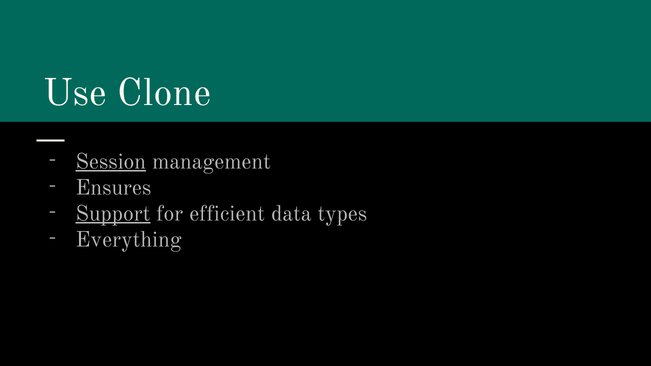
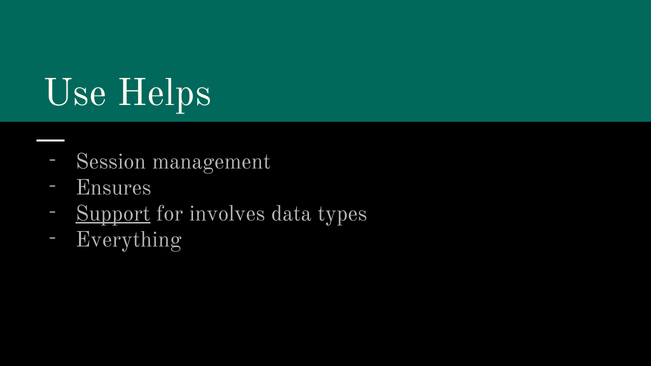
Clone: Clone -> Helps (164, 93)
Session underline: present -> none (111, 162)
efficient: efficient -> involves (227, 214)
